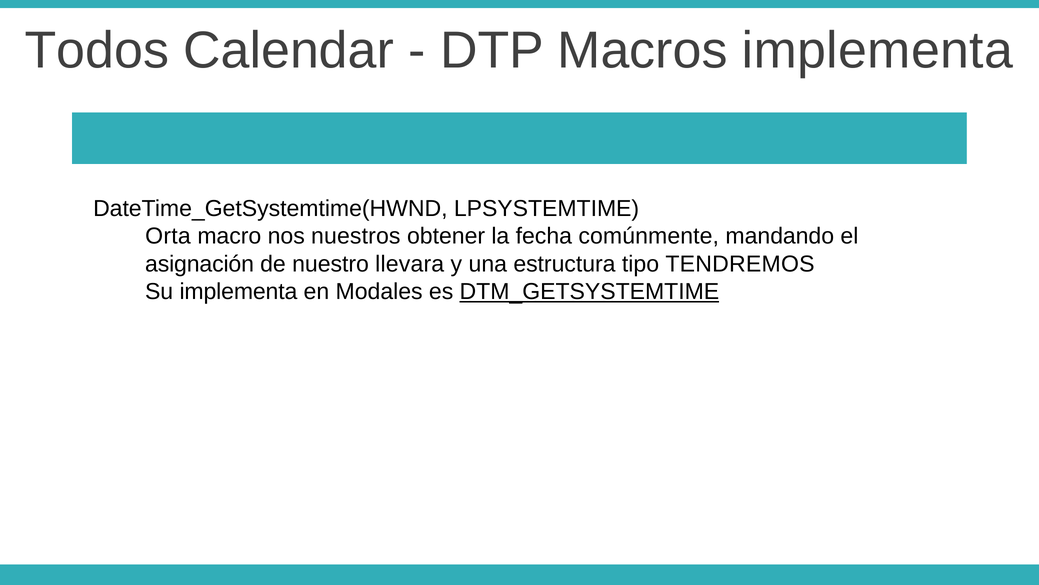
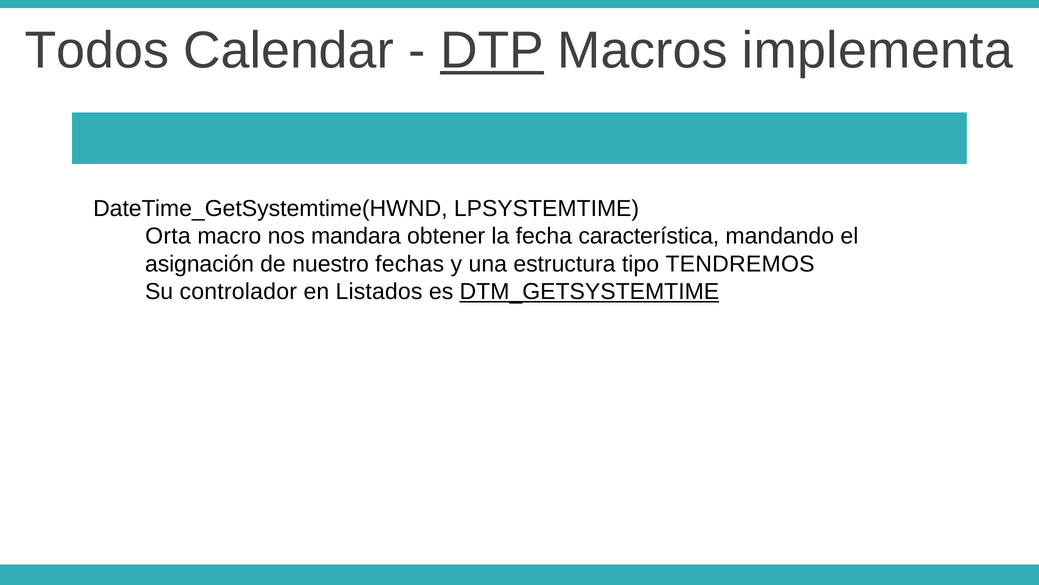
DTP underline: none -> present (492, 50)
nuestros: nuestros -> mandara (356, 236)
comúnmente: comúnmente -> característica (649, 236)
llevara: llevara -> fechas (410, 264)
Su implementa: implementa -> controlador (238, 291)
Modales: Modales -> Listados (379, 291)
